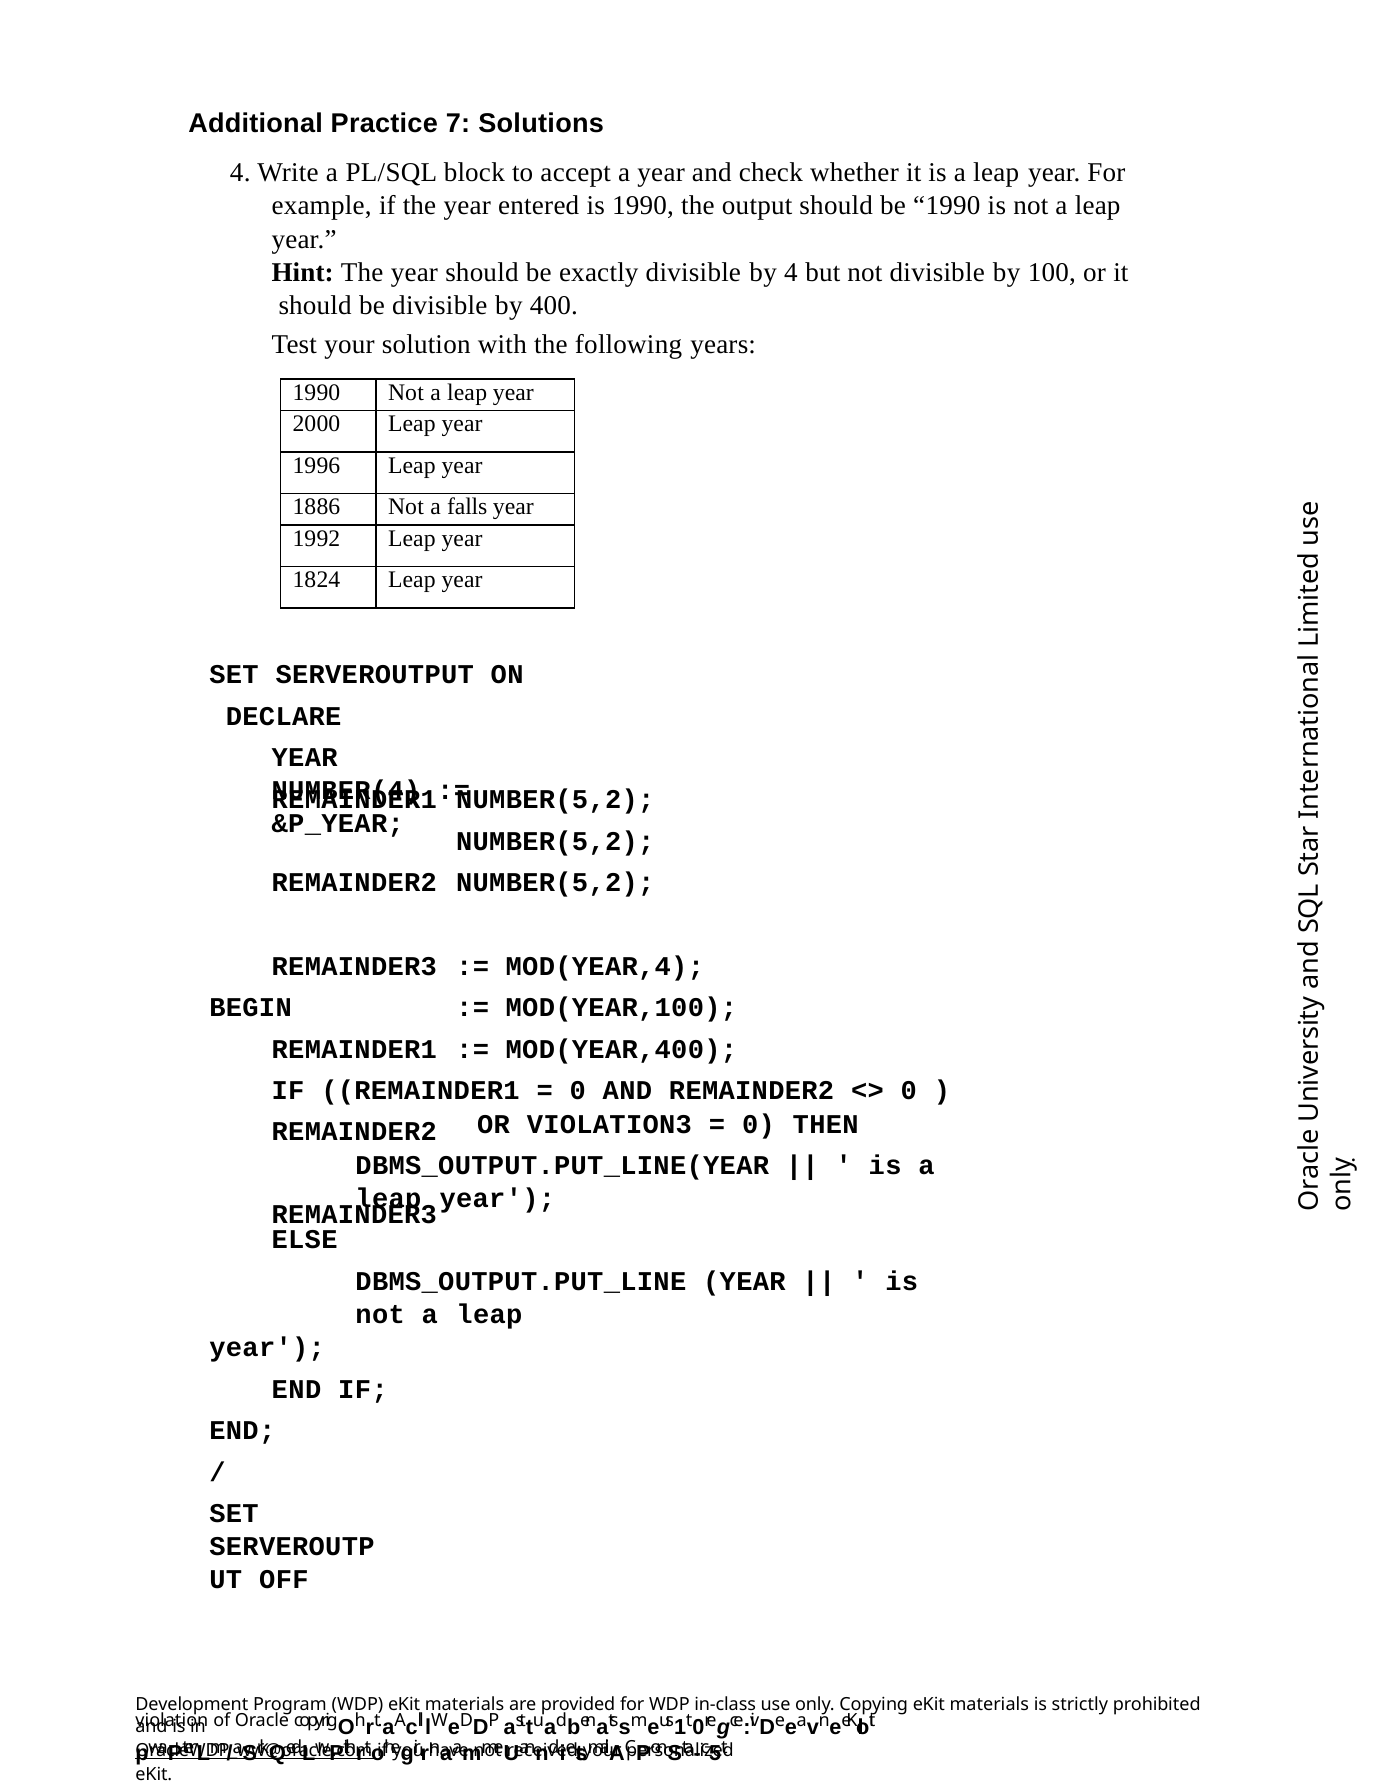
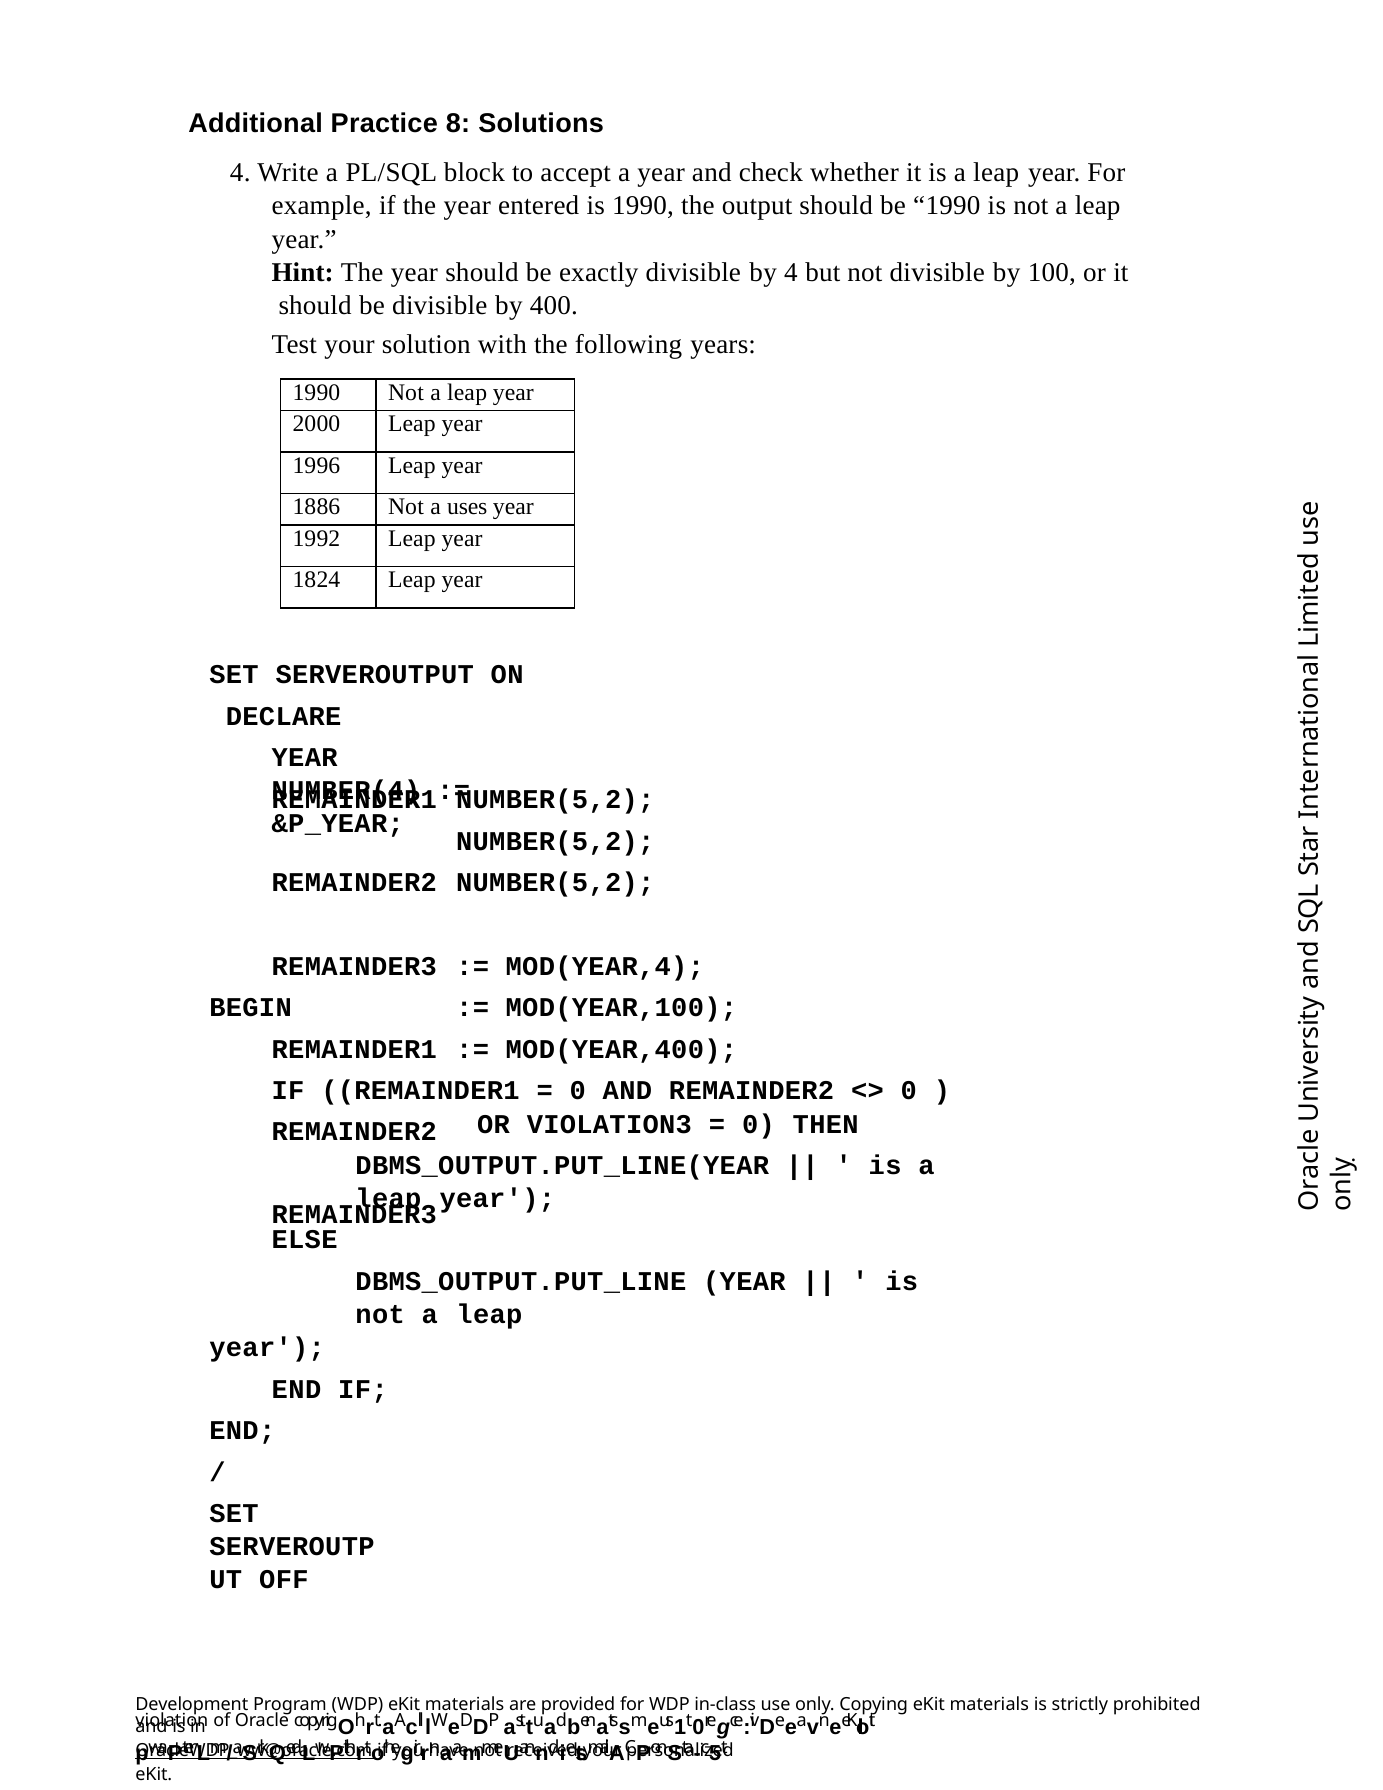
7: 7 -> 8 (458, 123)
falls: falls -> uses (467, 507)
